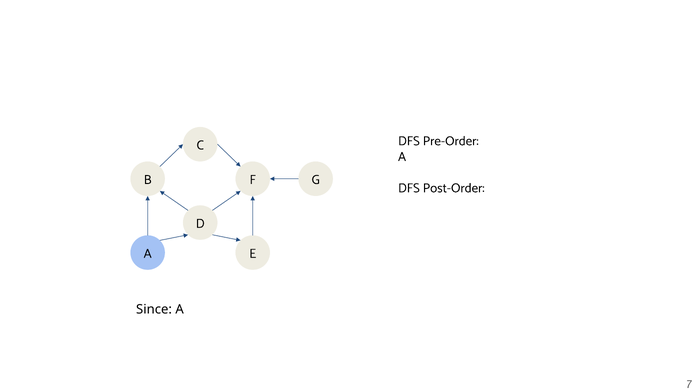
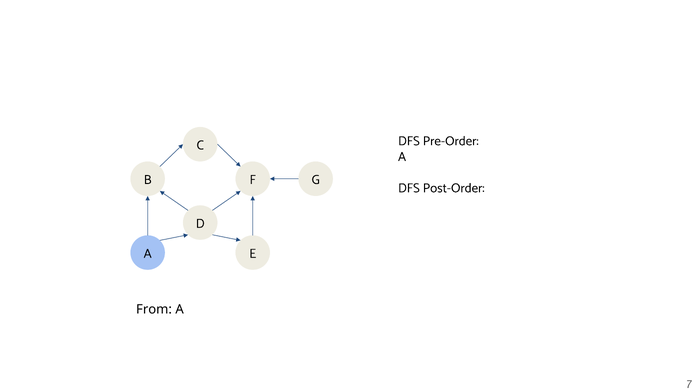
Since: Since -> From (154, 310)
